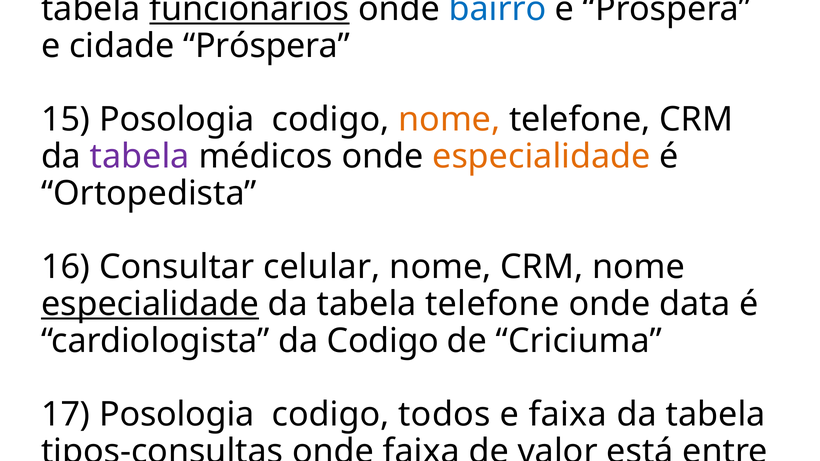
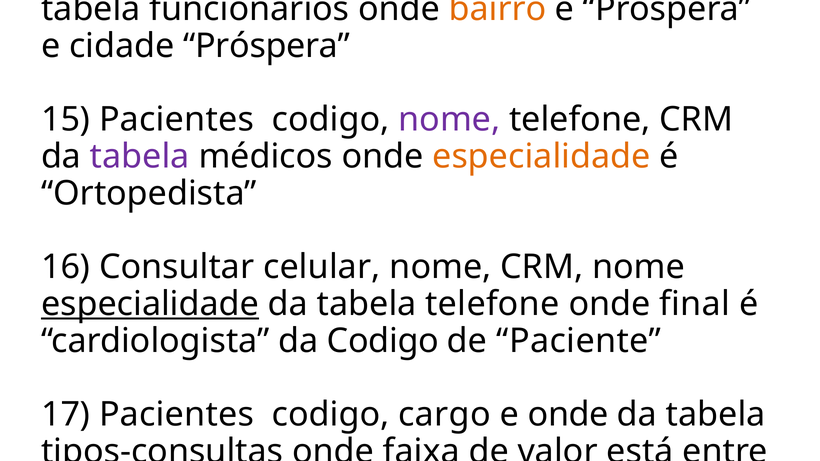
funcionarios underline: present -> none (249, 9)
bairro colour: blue -> orange (498, 9)
15 Posologia: Posologia -> Pacientes (177, 120)
nome colour: orange -> purple (449, 120)
data: data -> final (695, 304)
Criciuma: Criciuma -> Paciente (579, 341)
17 Posologia: Posologia -> Pacientes (177, 415)
todos: todos -> cargo (445, 415)
e faixa: faixa -> onde (568, 415)
